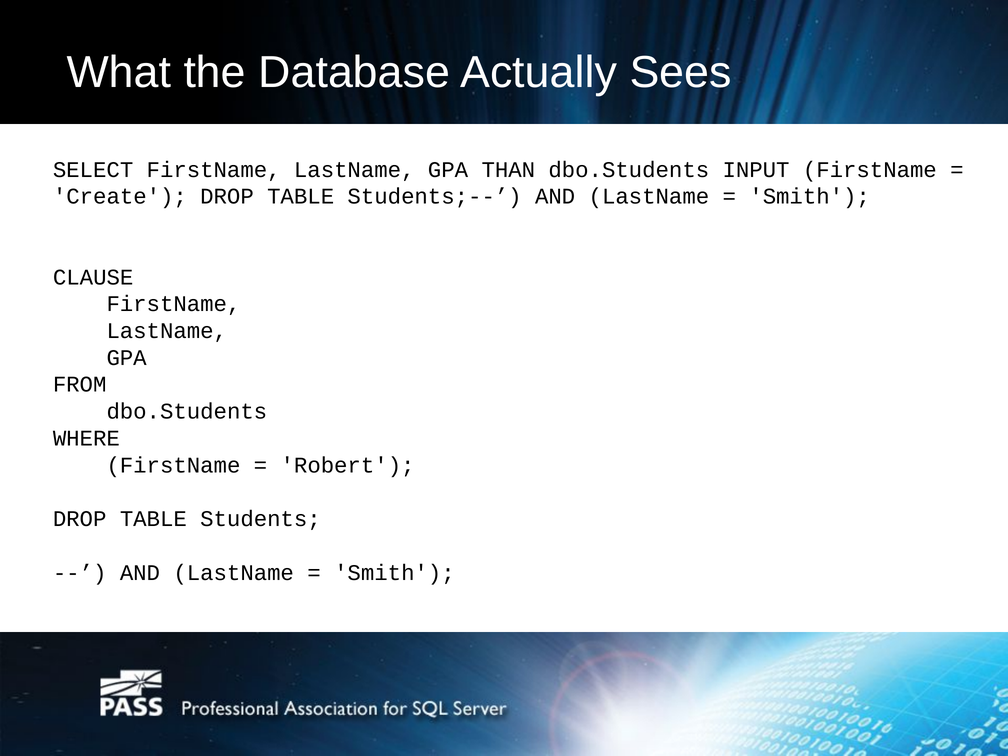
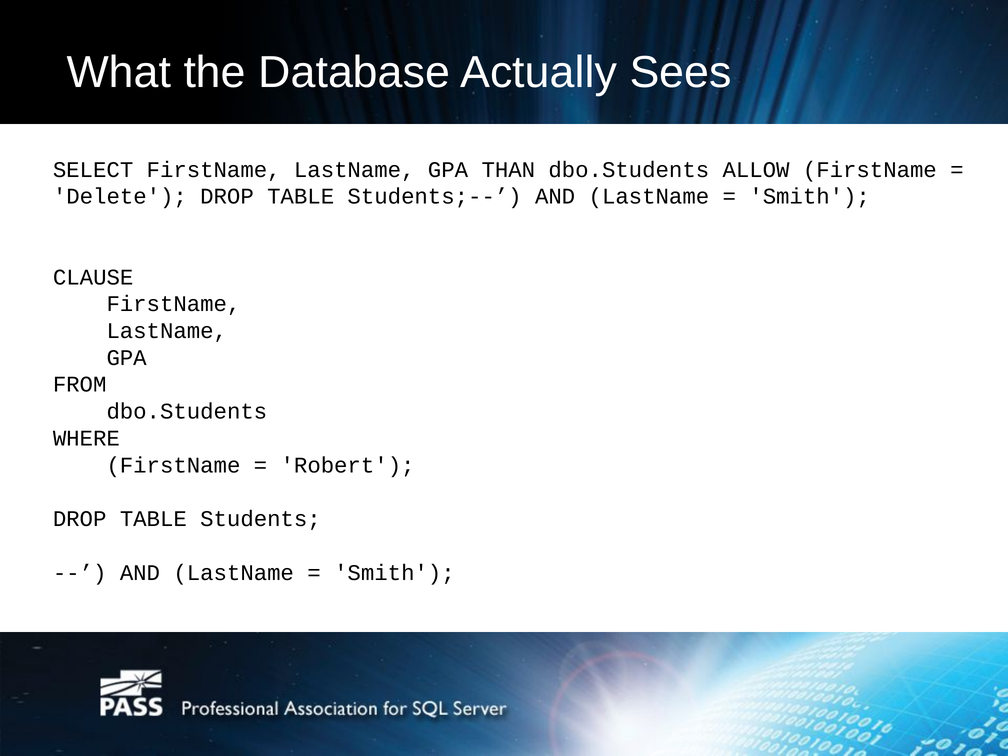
INPUT: INPUT -> ALLOW (756, 170)
Create: Create -> Delete (120, 197)
